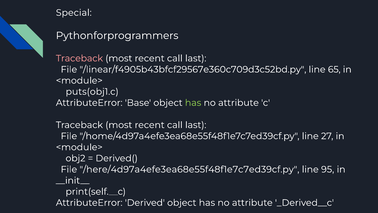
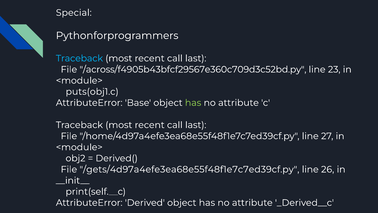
Traceback colour: pink -> light blue (79, 58)
/linear/f4905b43bfcf29567e360c709d3c52bd.py: /linear/f4905b43bfcf29567e360c709d3c52bd.py -> /across/f4905b43bfcf29567e360c709d3c52bd.py (193, 69)
65: 65 -> 23 (334, 69)
/here/4d97a4efe3ea68e55f48f1e7c7ed39cf.py: /here/4d97a4efe3ea68e55f48f1e7c7ed39cf.py -> /gets/4d97a4efe3ea68e55f48f1e7c7ed39cf.py (189, 169)
95: 95 -> 26 (328, 169)
